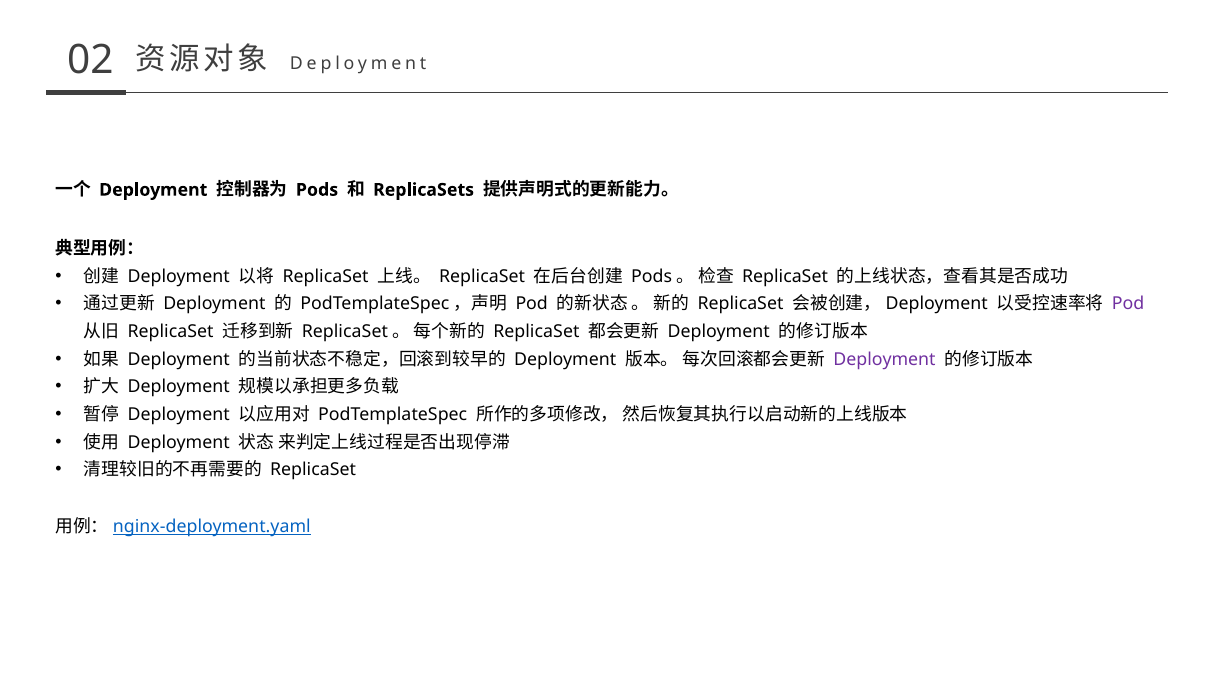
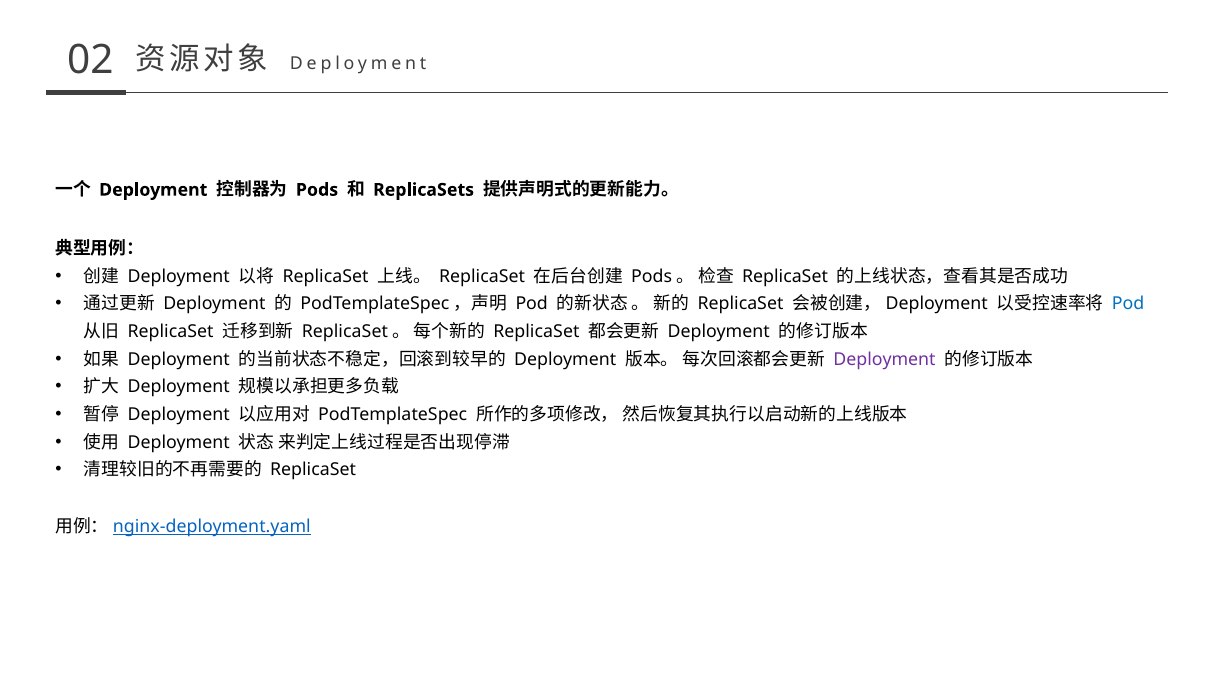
Pod colour: purple -> blue (1128, 304)
